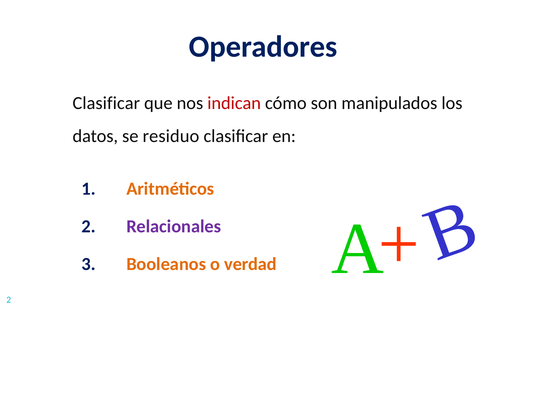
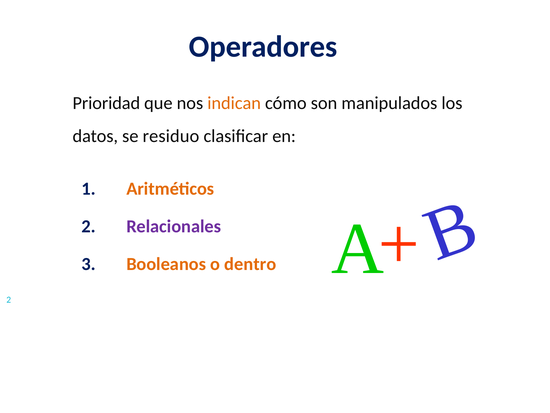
Clasificar: Clasificar -> Prioridad (106, 103)
indican colour: red -> orange (234, 103)
verdad: verdad -> dentro (250, 264)
